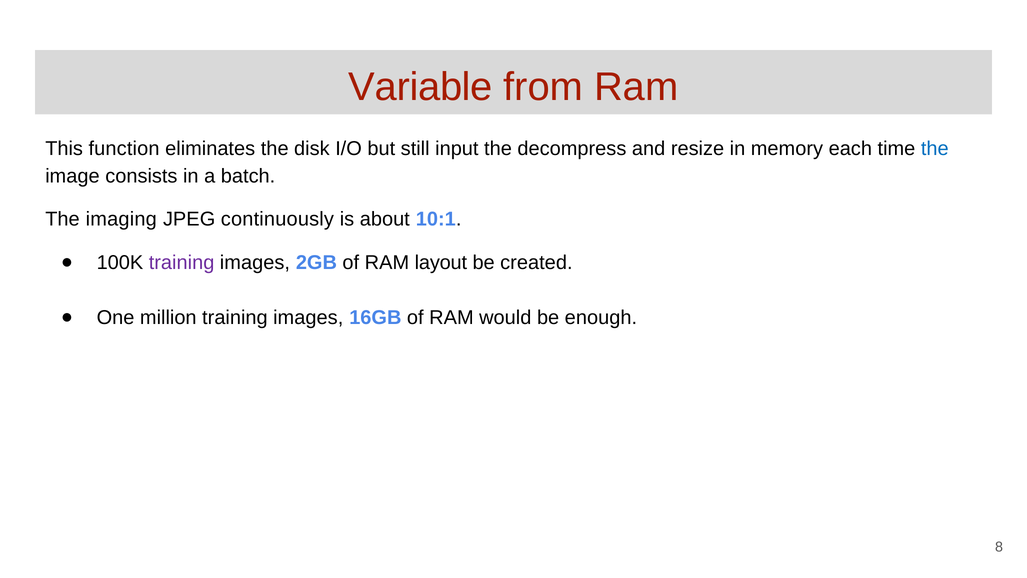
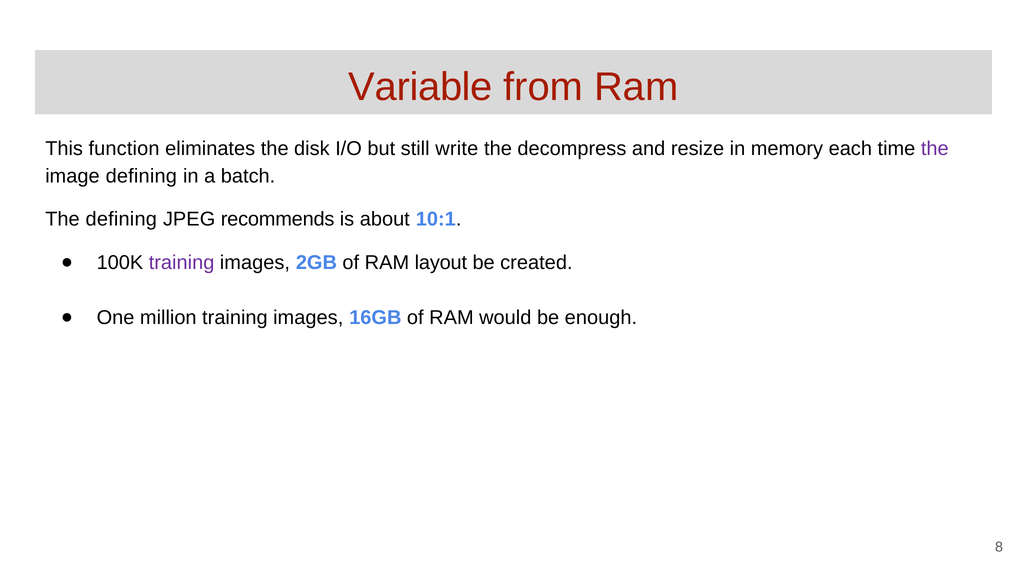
input: input -> write (457, 148)
the colour: blue -> purple (935, 148)
image consists: consists -> defining (141, 176)
The imaging: imaging -> defining (121, 219)
continuously: continuously -> recommends (278, 219)
